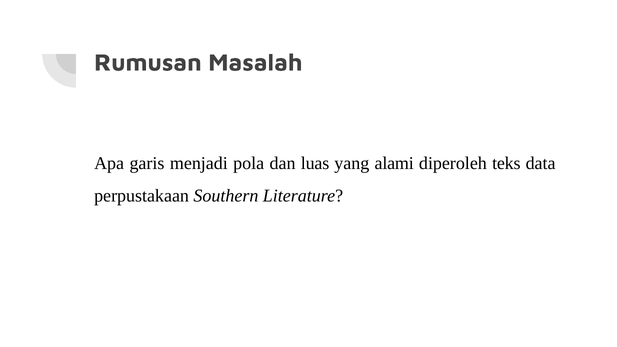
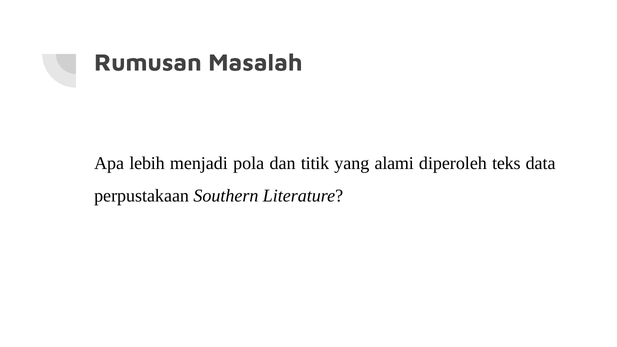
garis: garis -> lebih (147, 163)
luas: luas -> titik (315, 163)
